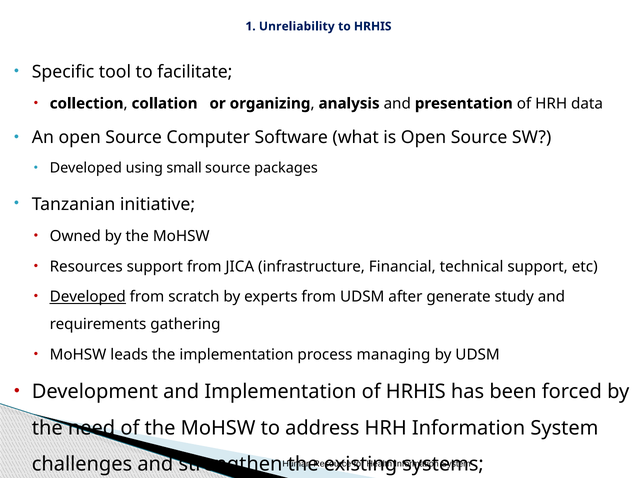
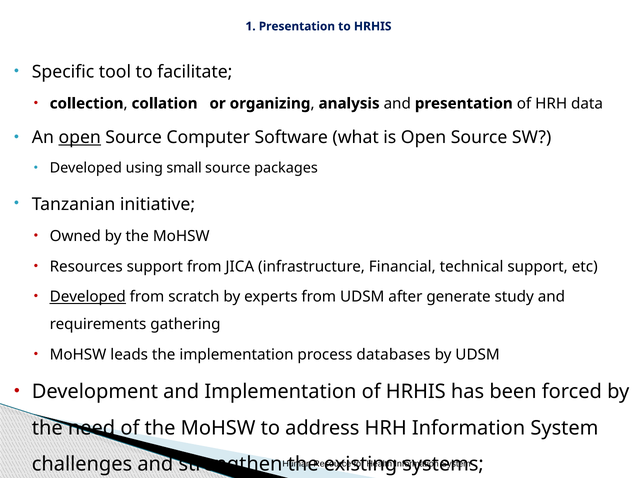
1 Unreliability: Unreliability -> Presentation (297, 26)
open underline: none -> present (80, 137)
managing: managing -> databases (393, 354)
